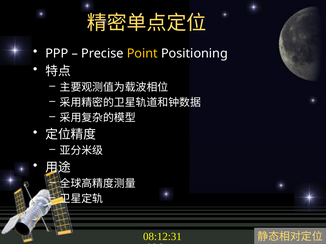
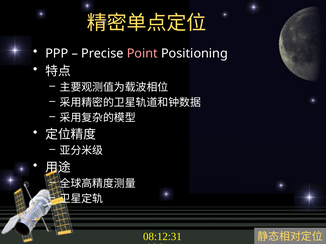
Point colour: yellow -> pink (142, 54)
